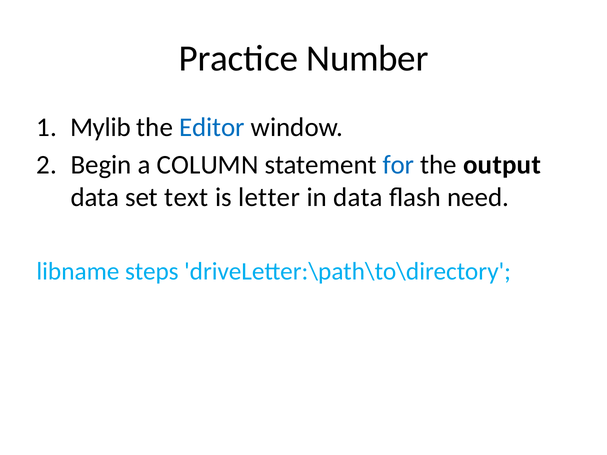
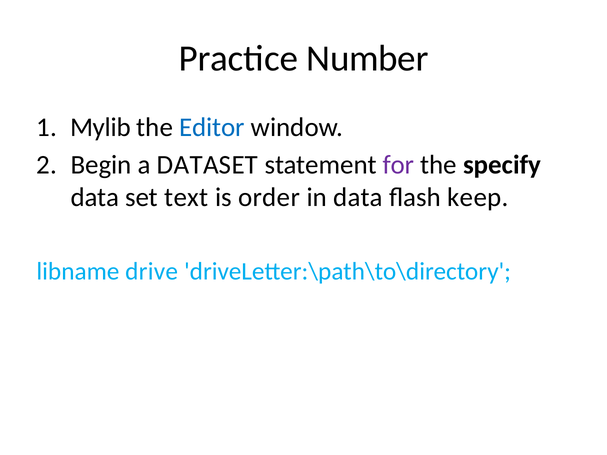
COLUMN: COLUMN -> DATASET (208, 165)
for colour: blue -> purple (398, 165)
output: output -> specify (502, 165)
letter: letter -> order (269, 198)
need: need -> keep (478, 198)
steps: steps -> drive (152, 272)
